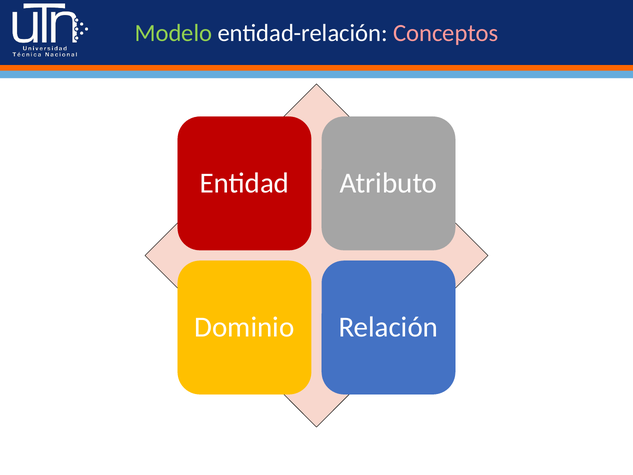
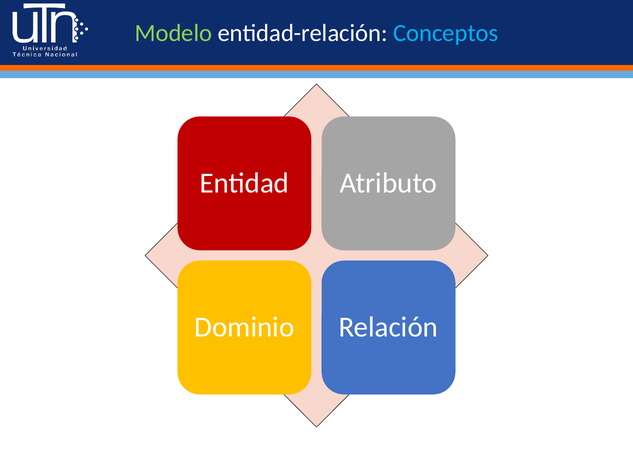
Conceptos colour: pink -> light blue (446, 33)
